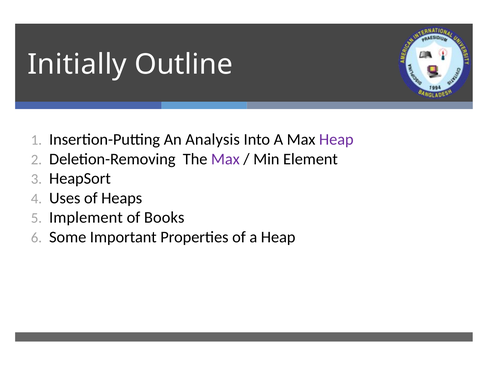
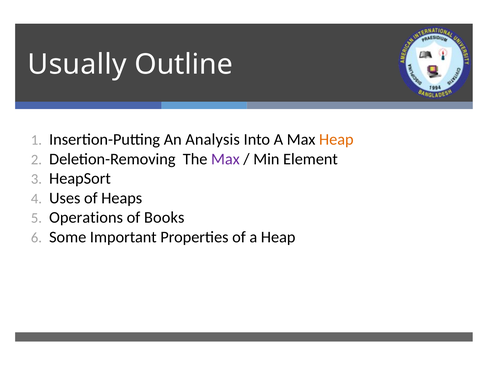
Initially: Initially -> Usually (77, 64)
Heap colour: purple -> orange (336, 139)
Implement: Implement -> Operations (86, 218)
